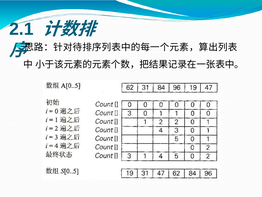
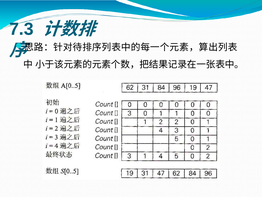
2.1: 2.1 -> 7.3 (21, 29)
